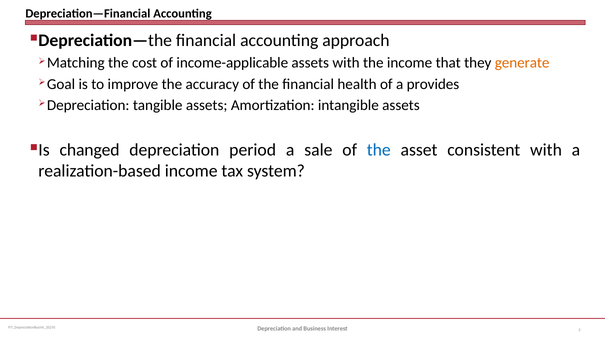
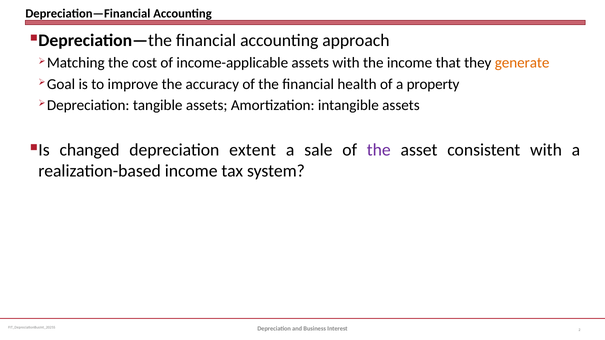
provides: provides -> property (433, 84)
period: period -> extent (253, 150)
the colour: blue -> purple (379, 150)
